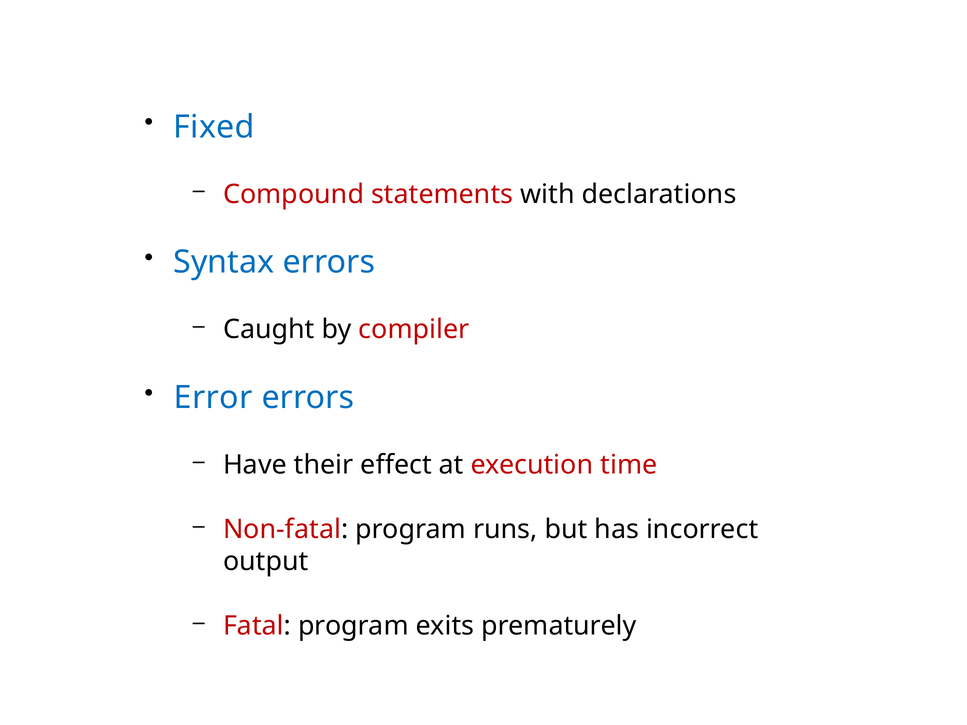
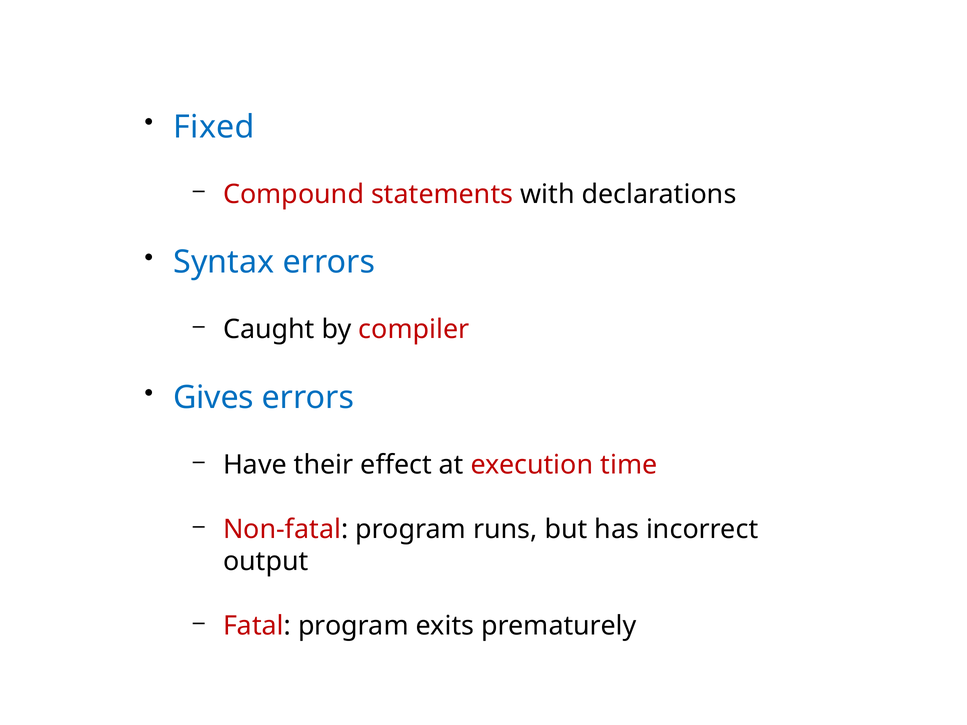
Error: Error -> Gives (214, 398)
